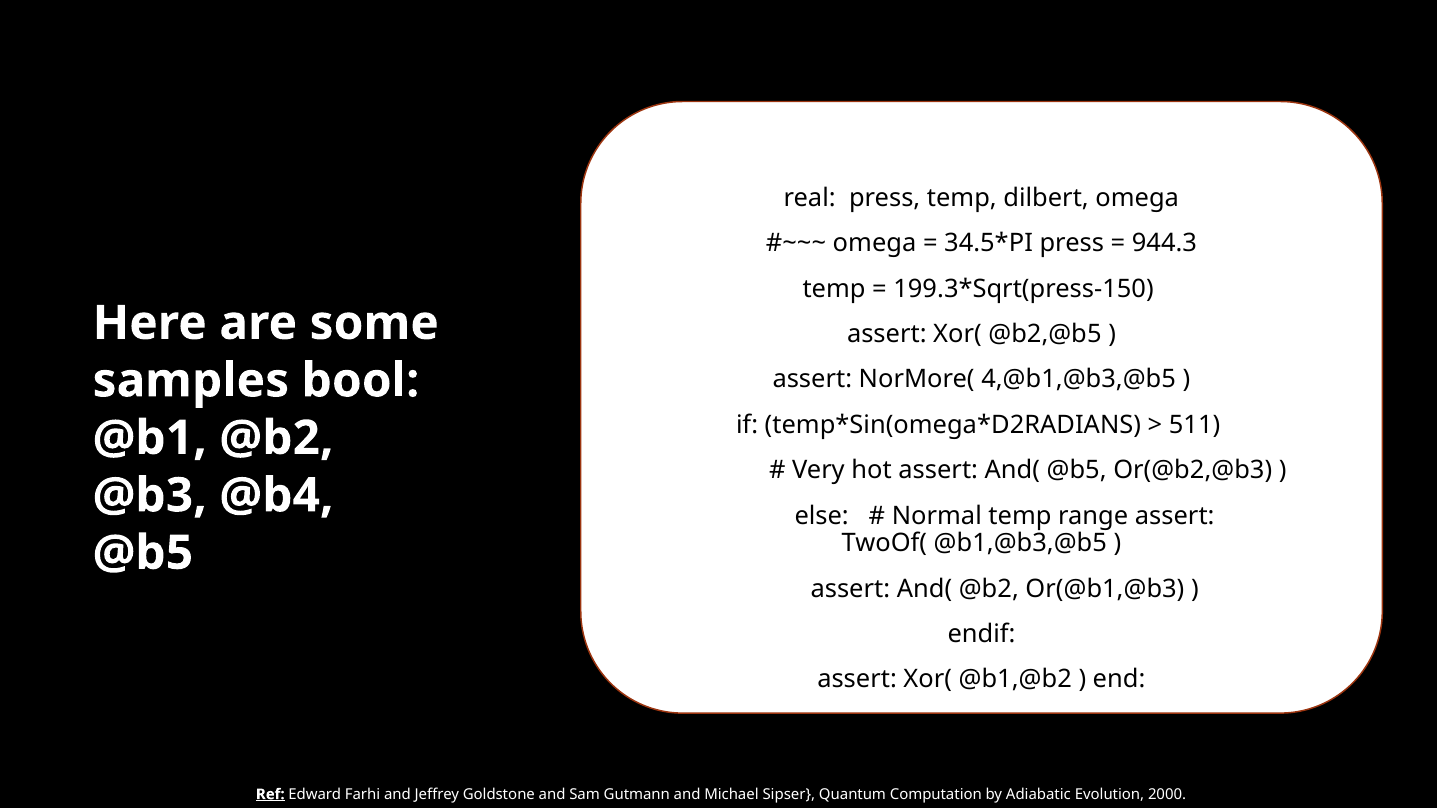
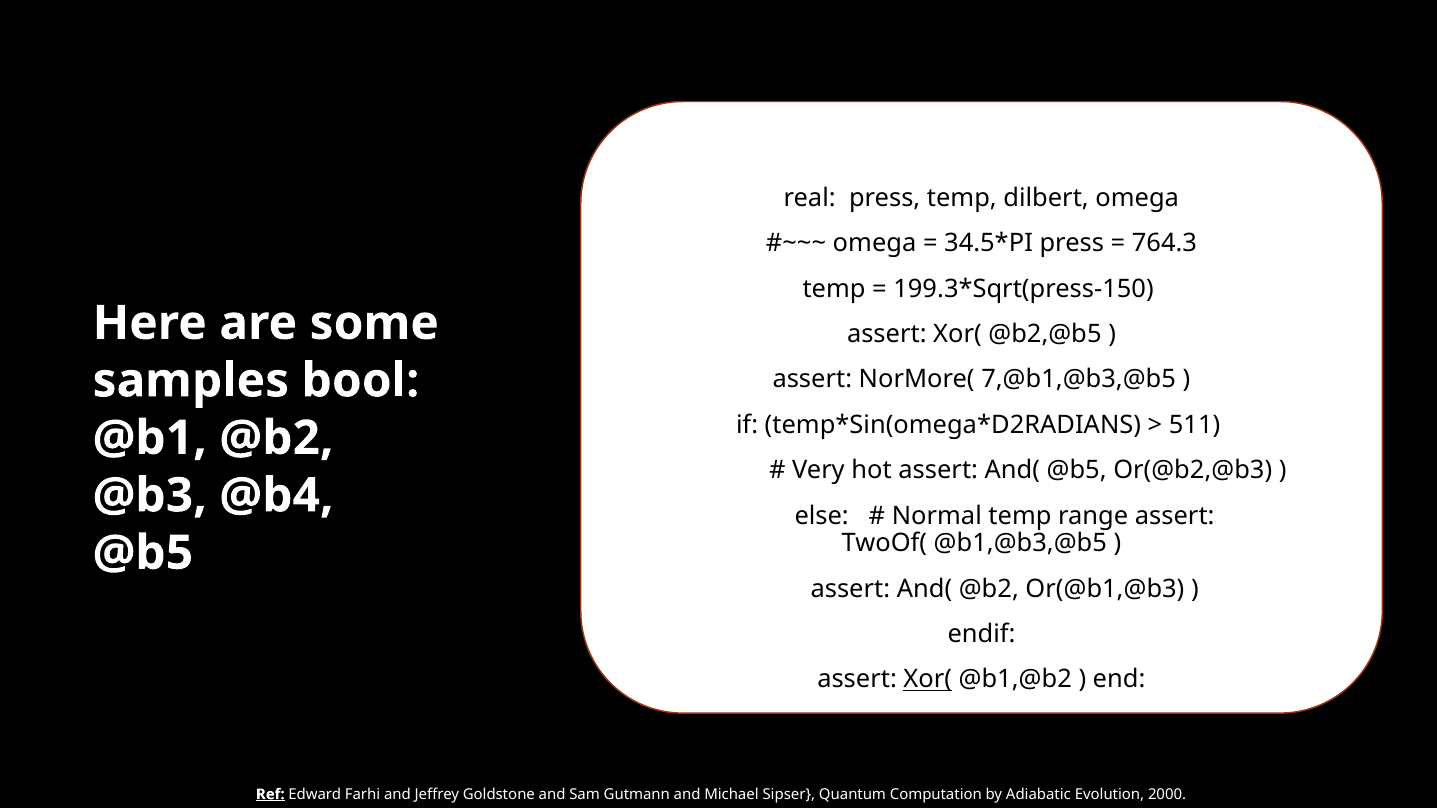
944.3: 944.3 -> 764.3 (1164, 243)
4,@b1,@b3,@b5: 4,@b1,@b3,@b5 -> 7,@b1,@b3,@b5 (1079, 380)
Xor( underline: none -> present (928, 680)
